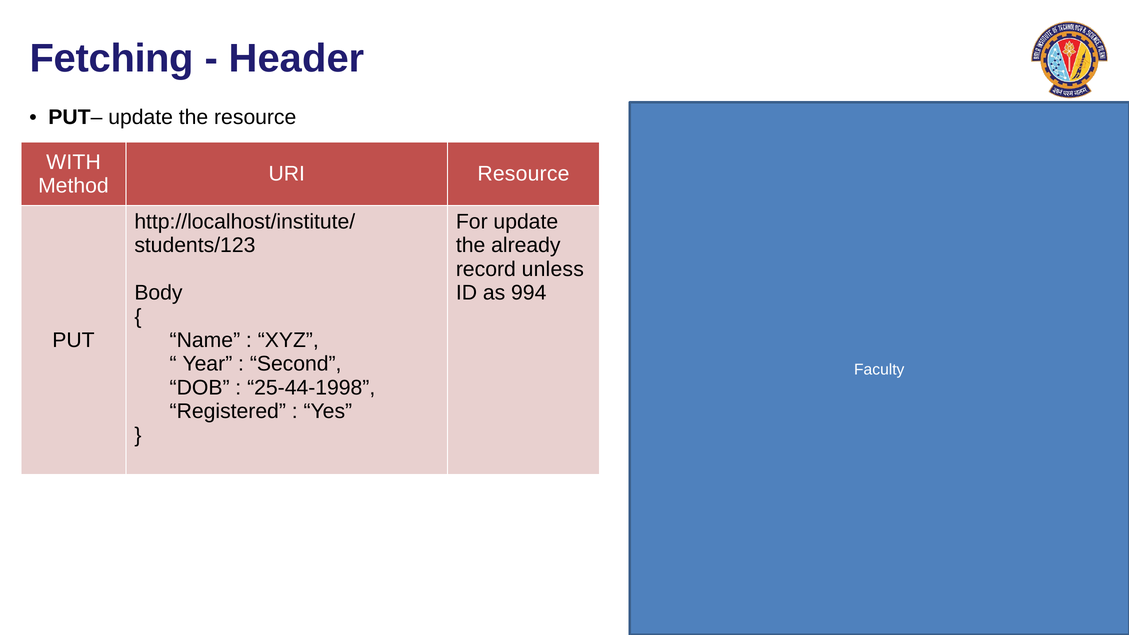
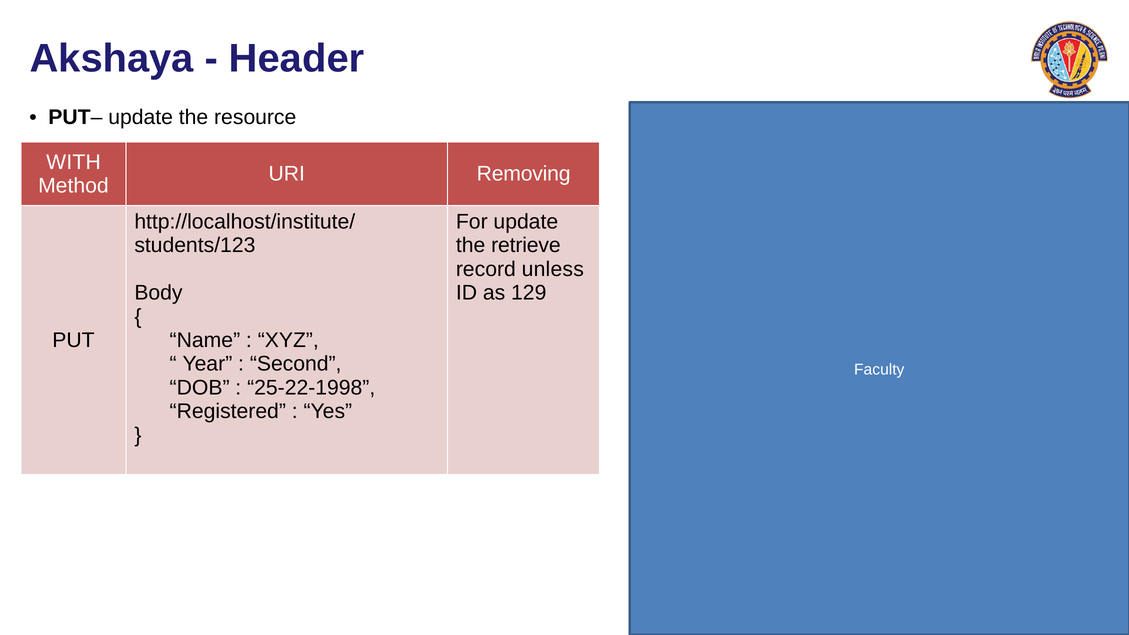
Fetching: Fetching -> Akshaya (112, 59)
URI Resource: Resource -> Removing (524, 174)
already: already -> retrieve (526, 246)
994: 994 -> 129 (529, 293)
25-44-1998: 25-44-1998 -> 25-22-1998 (311, 388)
